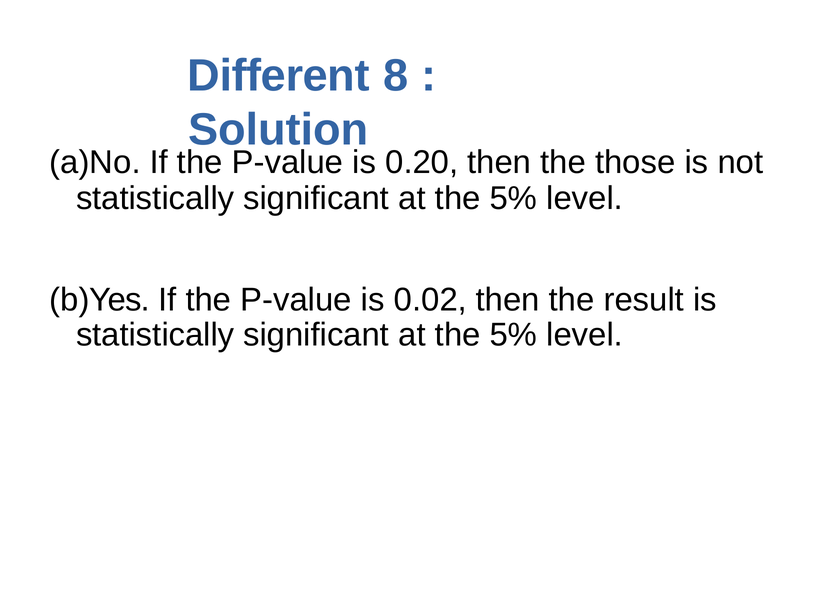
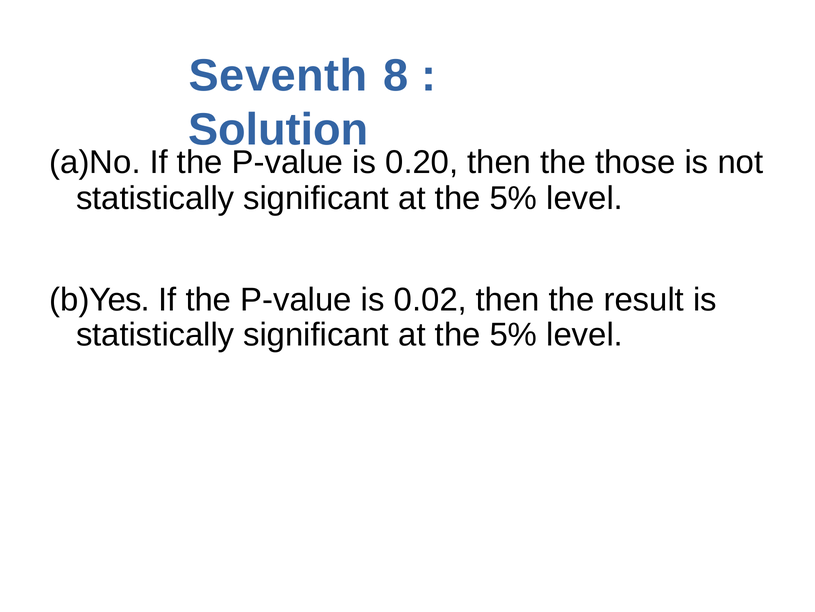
Different: Different -> Seventh (278, 76)
